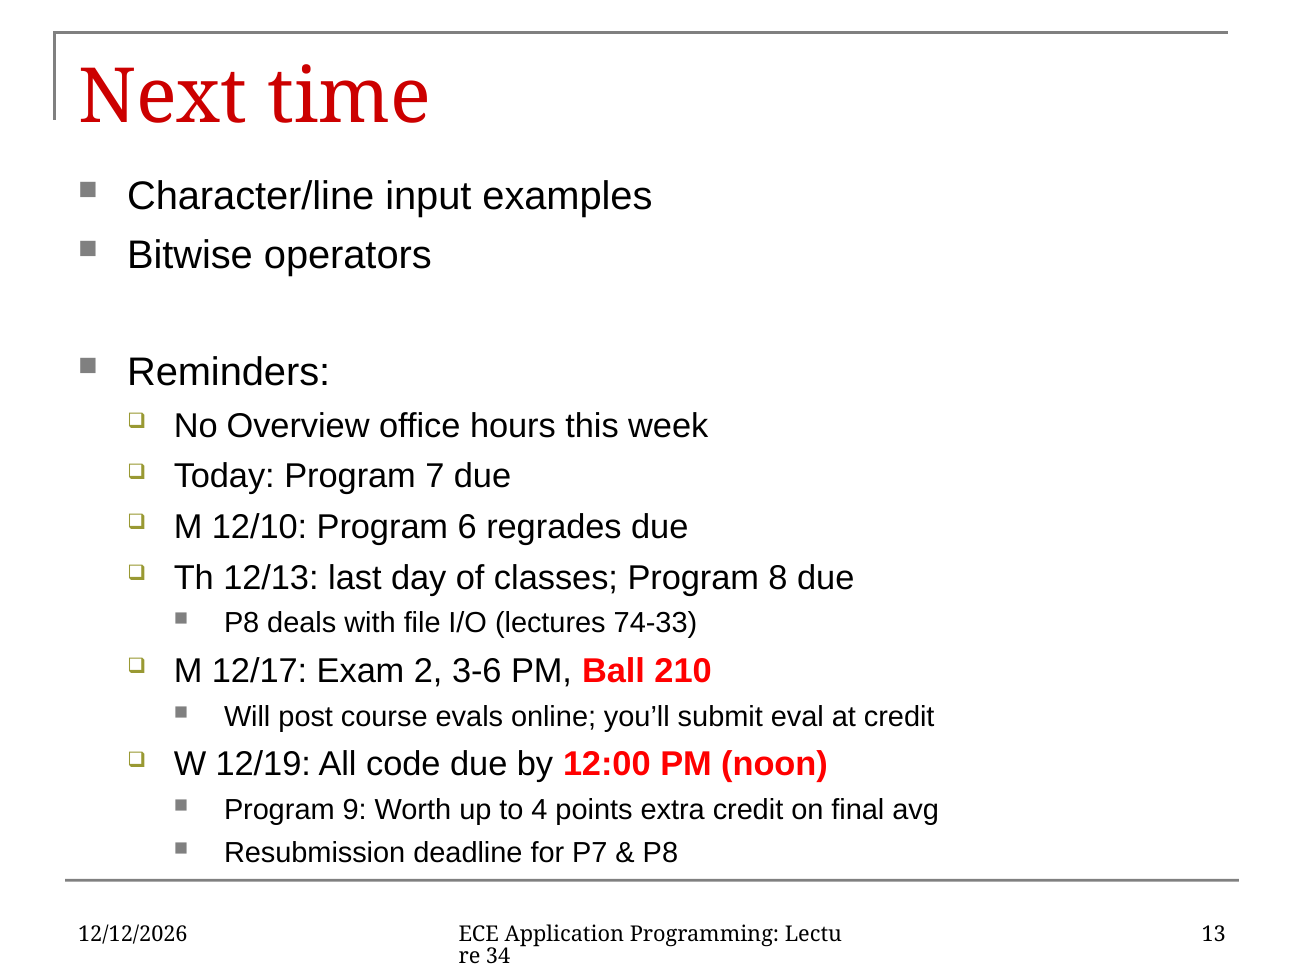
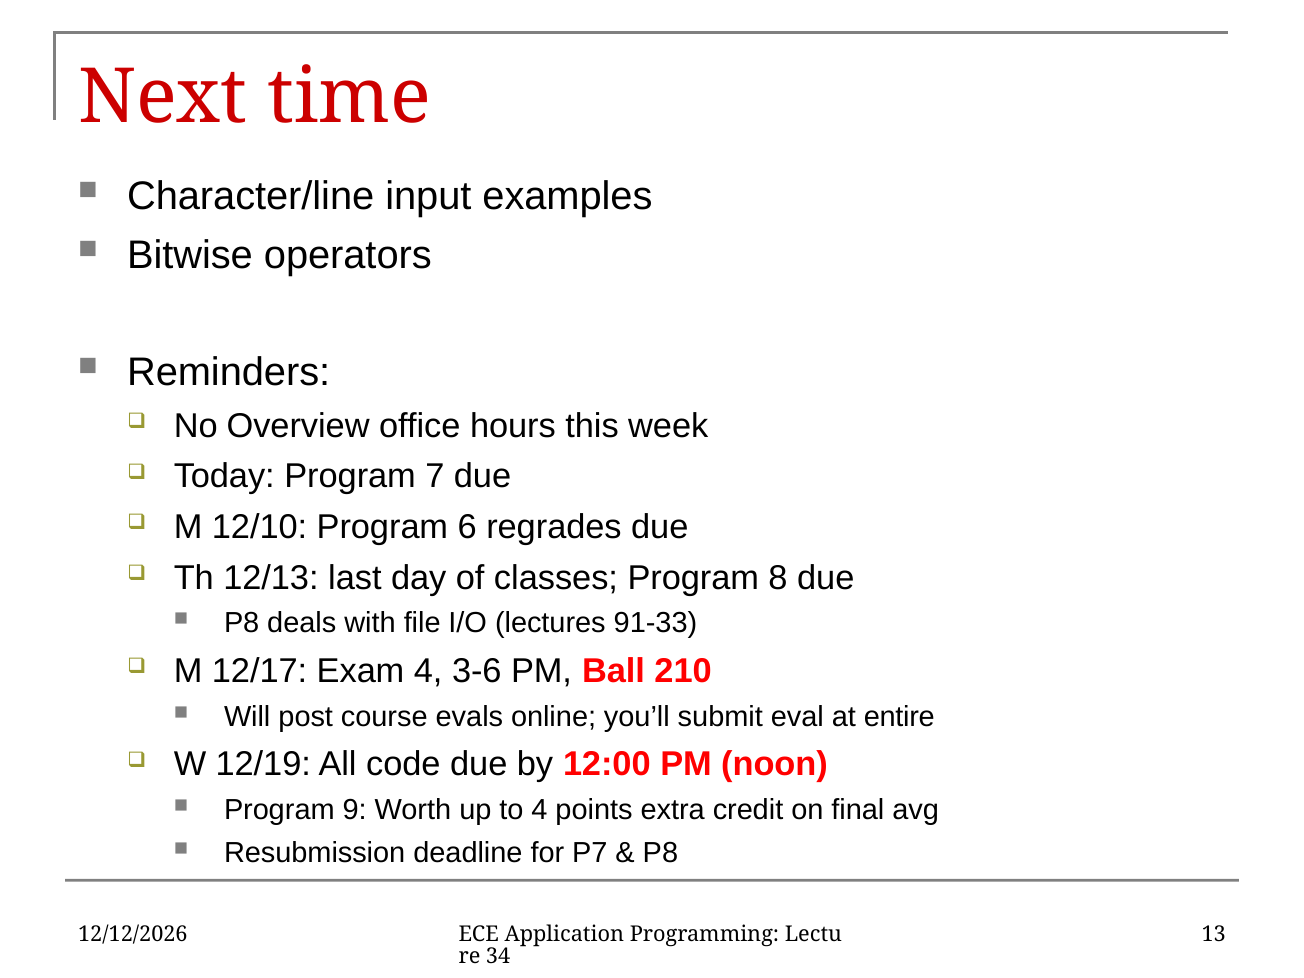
74-33: 74-33 -> 91-33 (655, 623)
Exam 2: 2 -> 4 (428, 671)
at credit: credit -> entire (899, 717)
